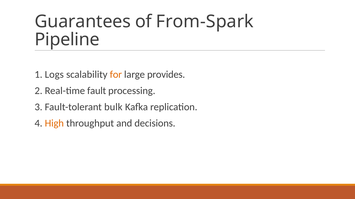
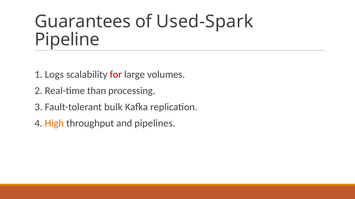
From-Spark: From-Spark -> Used-Spark (205, 22)
for colour: orange -> red (116, 75)
provides: provides -> volumes (166, 75)
fault: fault -> than (97, 91)
decisions: decisions -> pipelines (155, 124)
